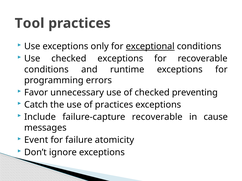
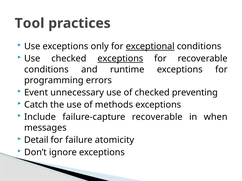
exceptions underline: none -> present (120, 59)
Favor: Favor -> Event (36, 93)
of practices: practices -> methods (114, 105)
cause: cause -> when (216, 117)
Event: Event -> Detail (36, 140)
